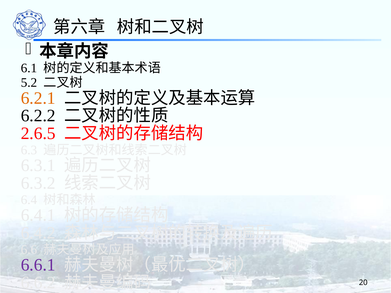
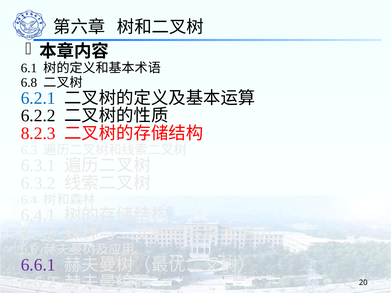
5.2: 5.2 -> 6.8 (29, 83)
6.2.1 colour: orange -> blue (38, 98)
2.6.5: 2.6.5 -> 8.2.3 (38, 133)
